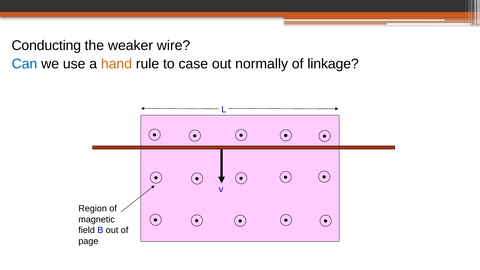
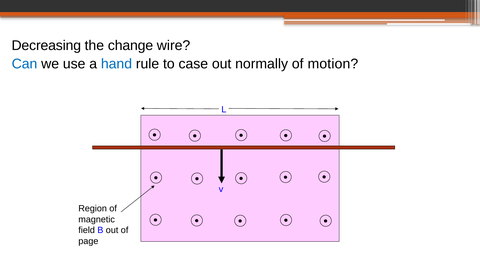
Conducting: Conducting -> Decreasing (46, 45)
weaker: weaker -> change (131, 45)
hand colour: orange -> blue (116, 64)
linkage: linkage -> motion (333, 64)
